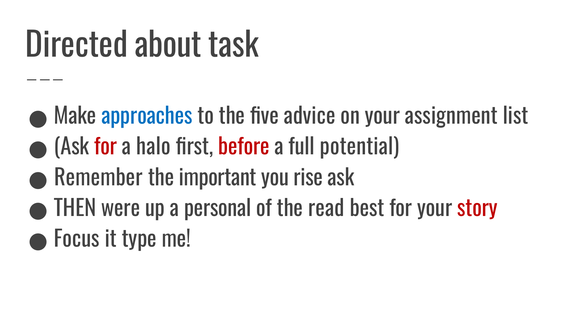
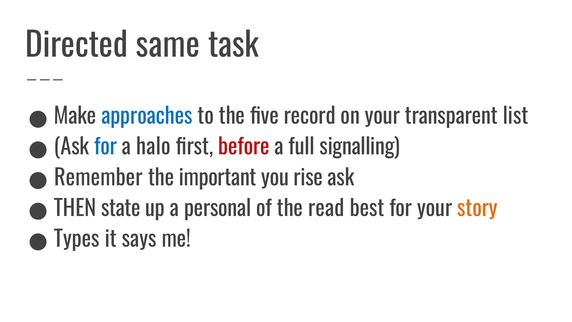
about: about -> same (168, 46)
advice: advice -> record (310, 116)
assignment: assignment -> transparent (451, 116)
for colour: red -> blue (106, 147)
potential: potential -> signalling (360, 147)
were: were -> state (121, 209)
story colour: red -> orange (477, 209)
Focus: Focus -> Types (77, 239)
type: type -> says (139, 239)
